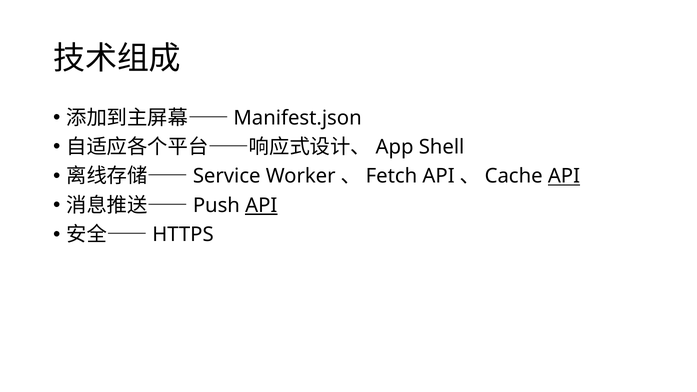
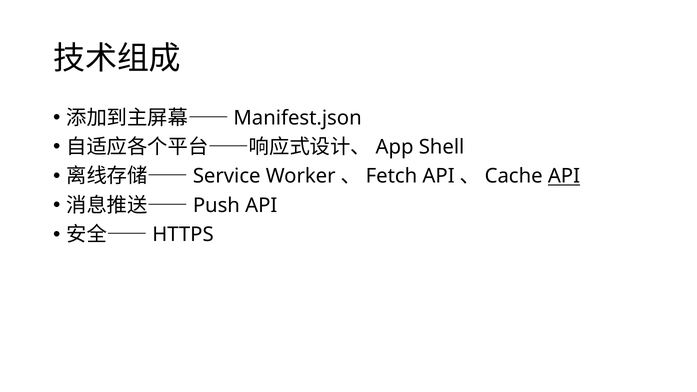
API underline: present -> none (261, 206)
